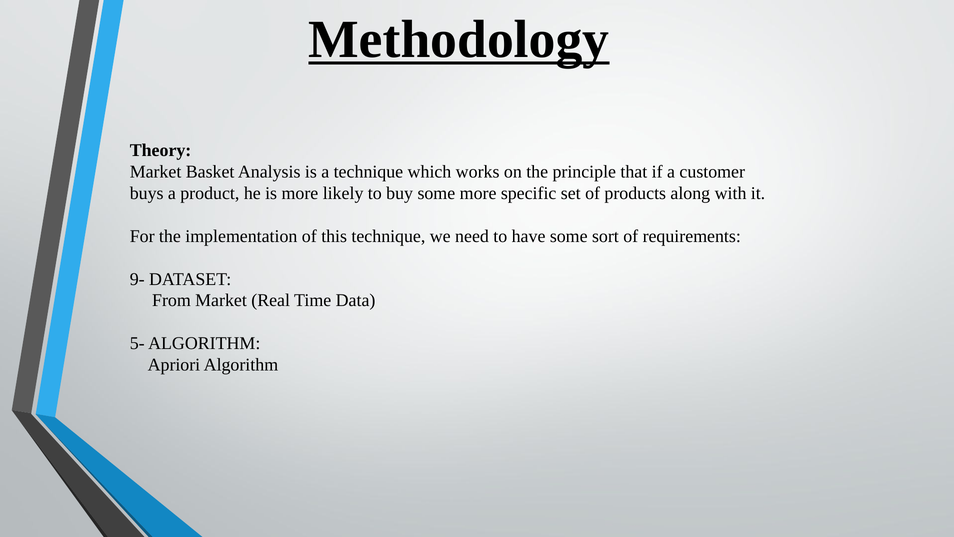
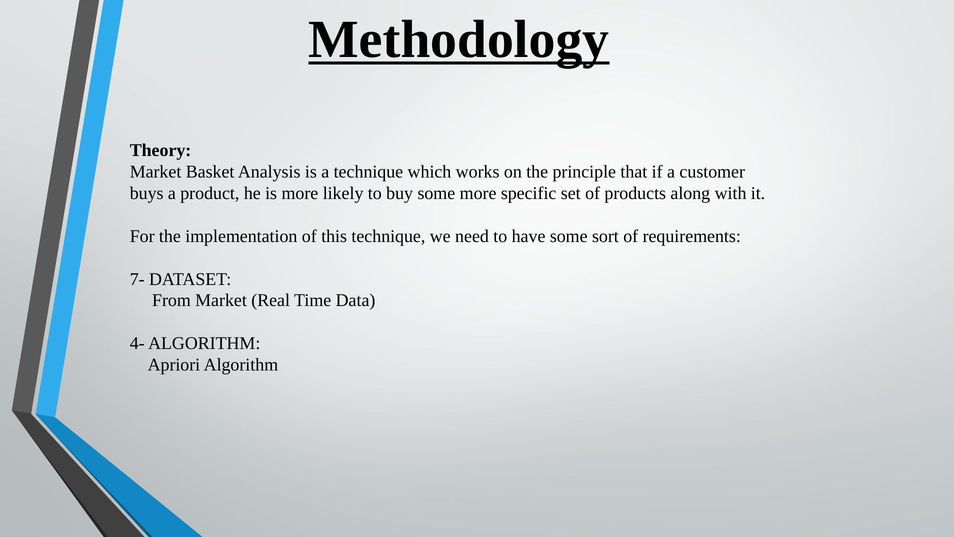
9-: 9- -> 7- (137, 279)
5-: 5- -> 4- (137, 343)
